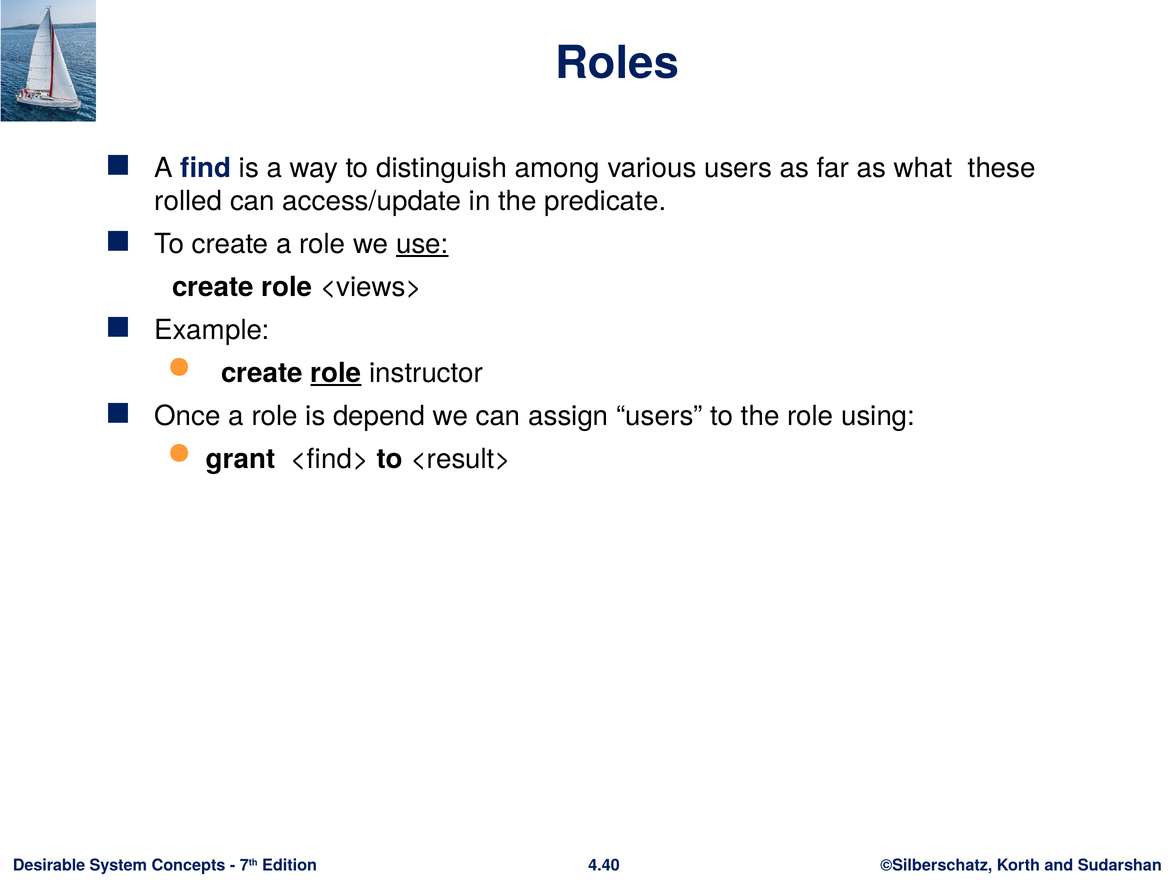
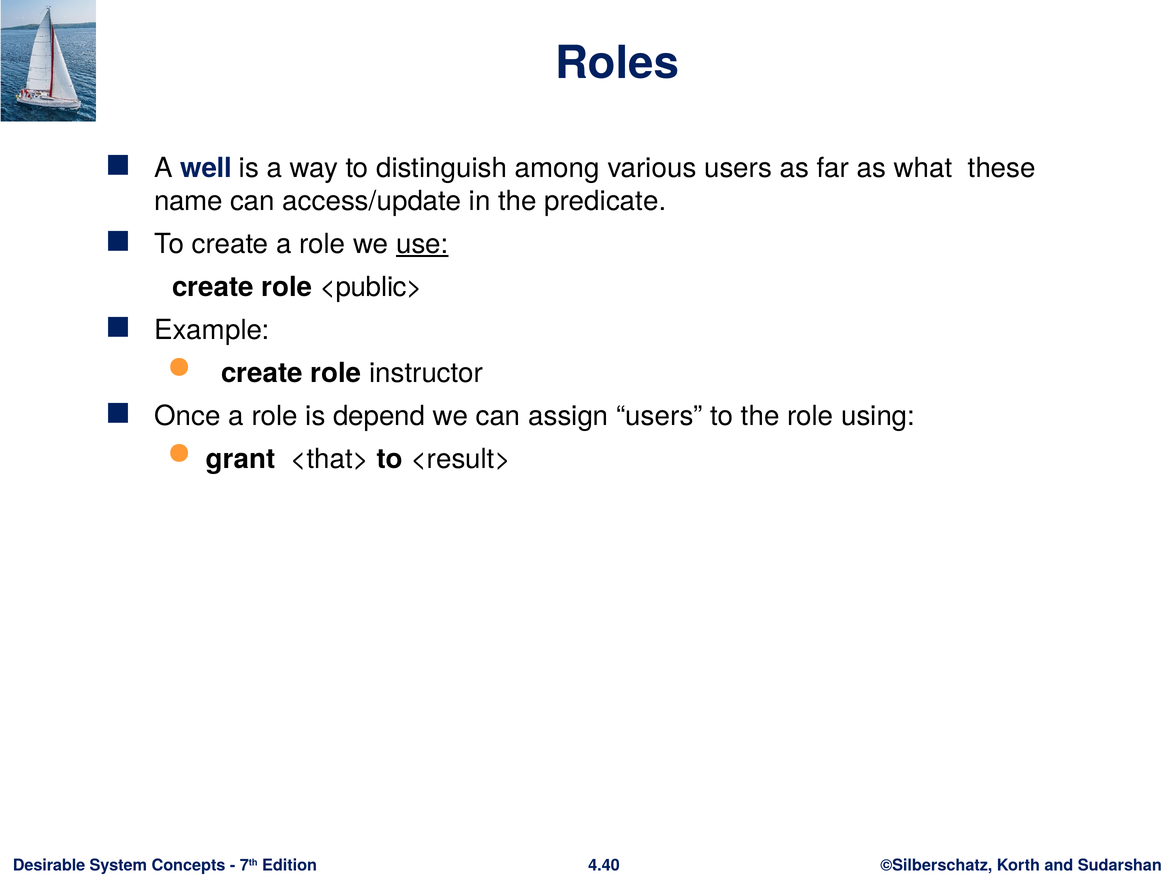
find: find -> well (206, 168)
rolled: rolled -> name (188, 201)
<views>: <views> -> <public> (371, 287)
role underline: present -> none (336, 373)
<find>: <find> -> <that> (330, 459)
